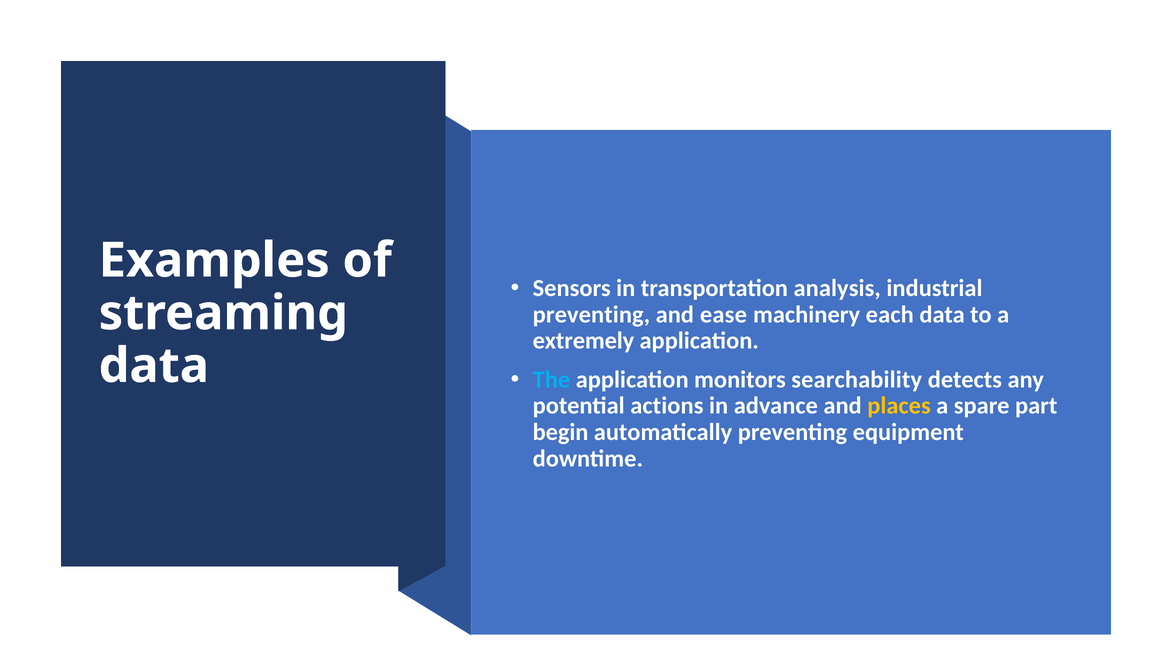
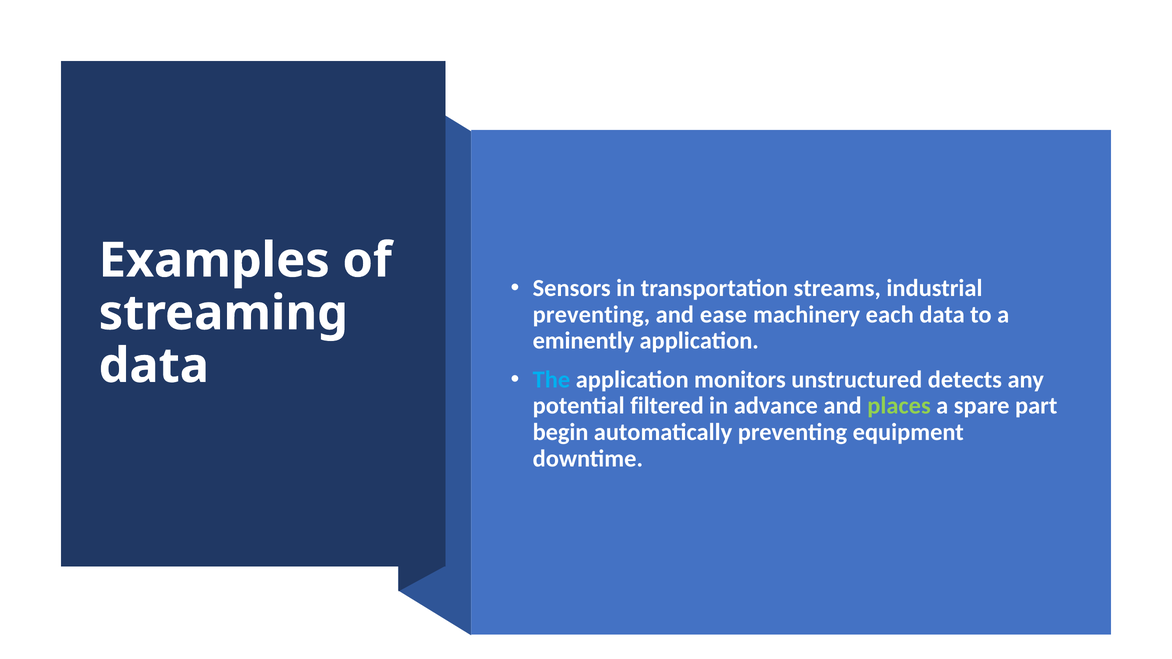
analysis: analysis -> streams (837, 288)
extremely: extremely -> eminently (583, 341)
searchability: searchability -> unstructured (857, 380)
actions: actions -> filtered (667, 406)
places colour: yellow -> light green (899, 406)
